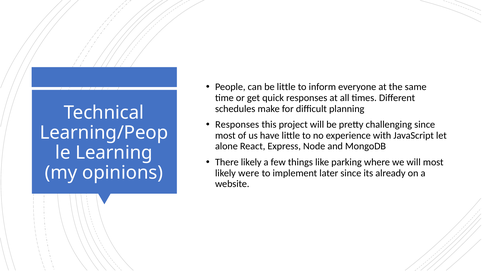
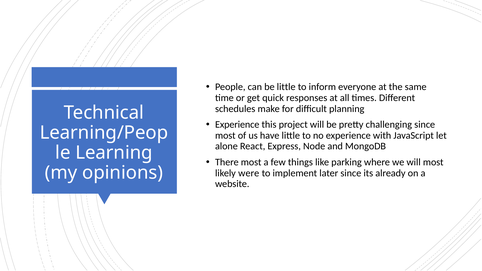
Responses: Responses -> Experience (237, 125)
There likely: likely -> most (251, 162)
